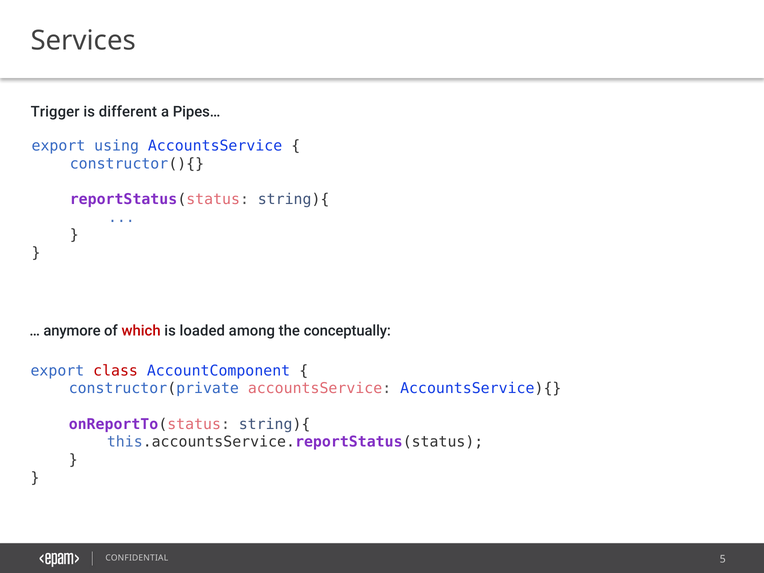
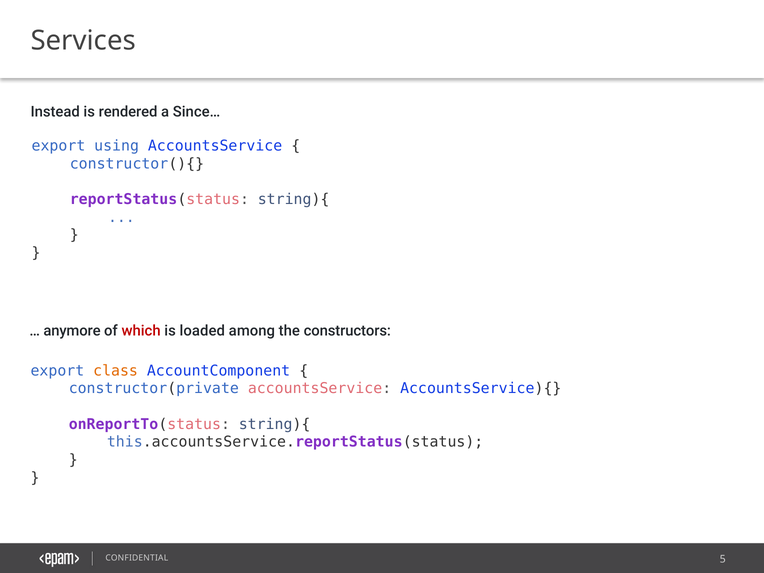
Trigger: Trigger -> Instead (55, 112)
different: different -> rendered (128, 112)
Pipes…: Pipes… -> Since… (197, 112)
conceptually: conceptually -> constructors (347, 331)
class colour: red -> orange (116, 371)
